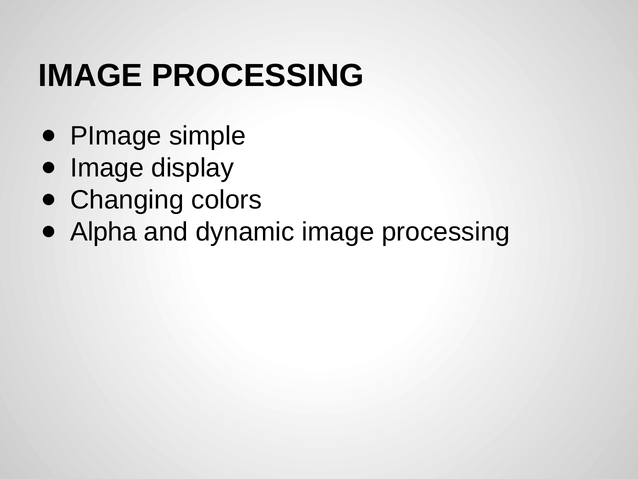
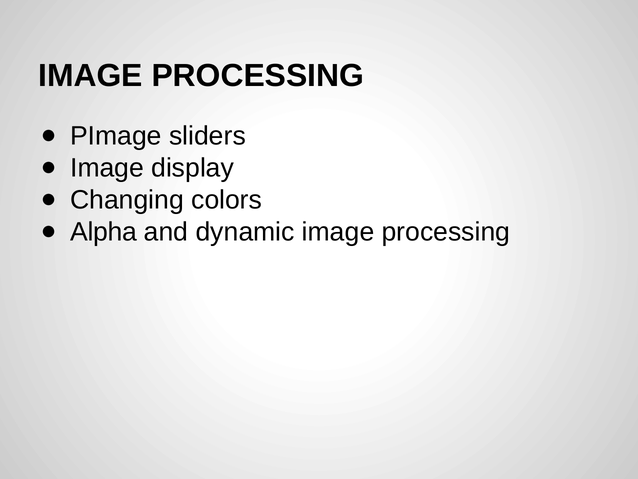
simple: simple -> sliders (207, 136)
